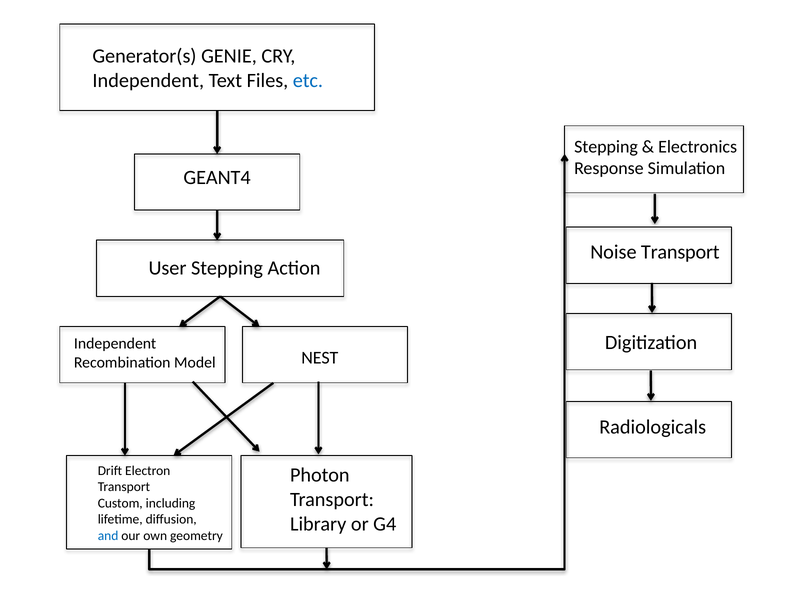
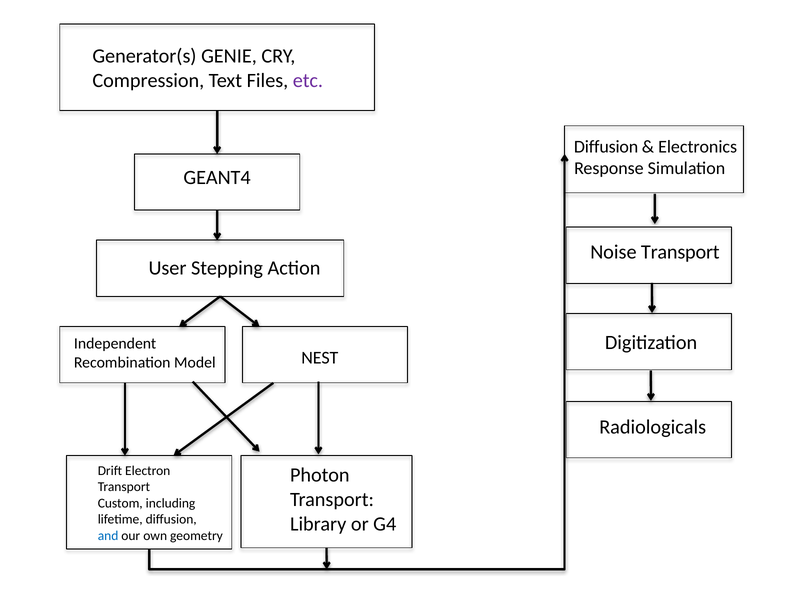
Independent: Independent -> Compression (148, 80)
etc colour: blue -> purple (308, 80)
Stepping: Stepping -> Diffusion (606, 147)
